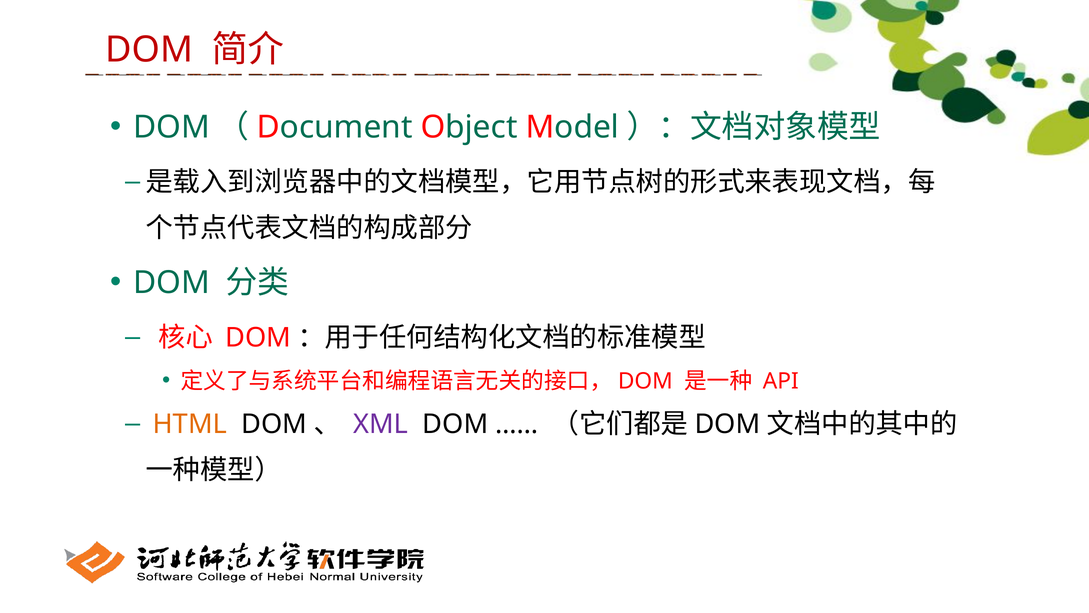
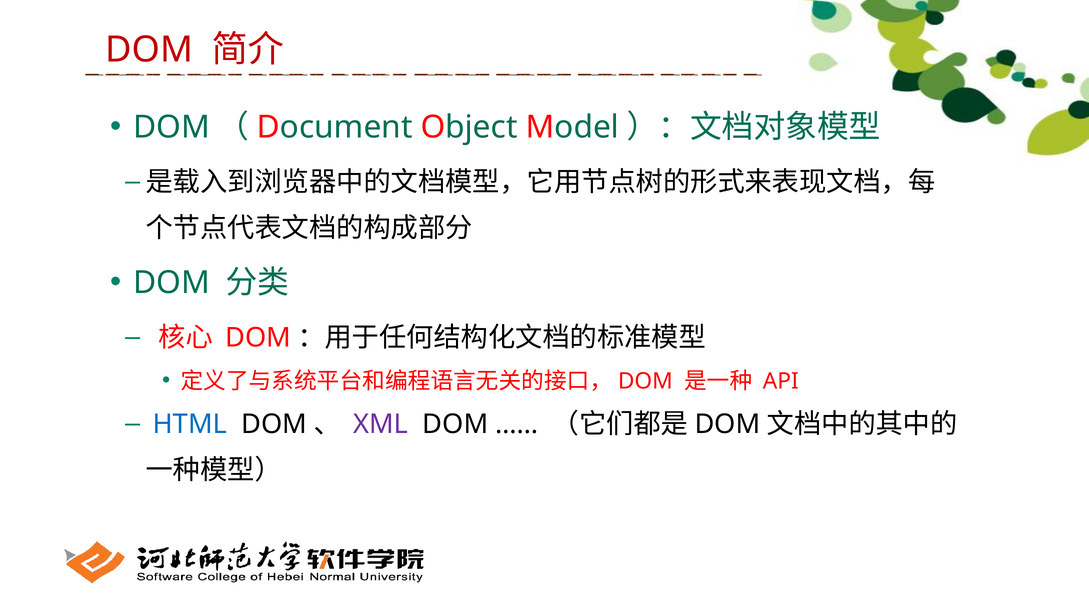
HTML colour: orange -> blue (190, 424)
